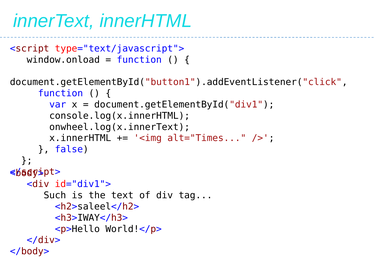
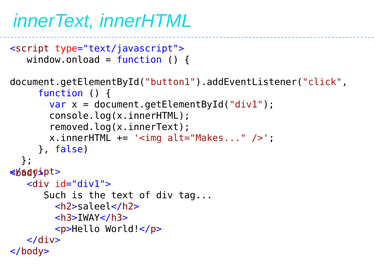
onwheel.log(x.innerText: onwheel.log(x.innerText -> removed.log(x.innerText (120, 127)
alt="Times: alt="Times -> alt="Makes (207, 138)
